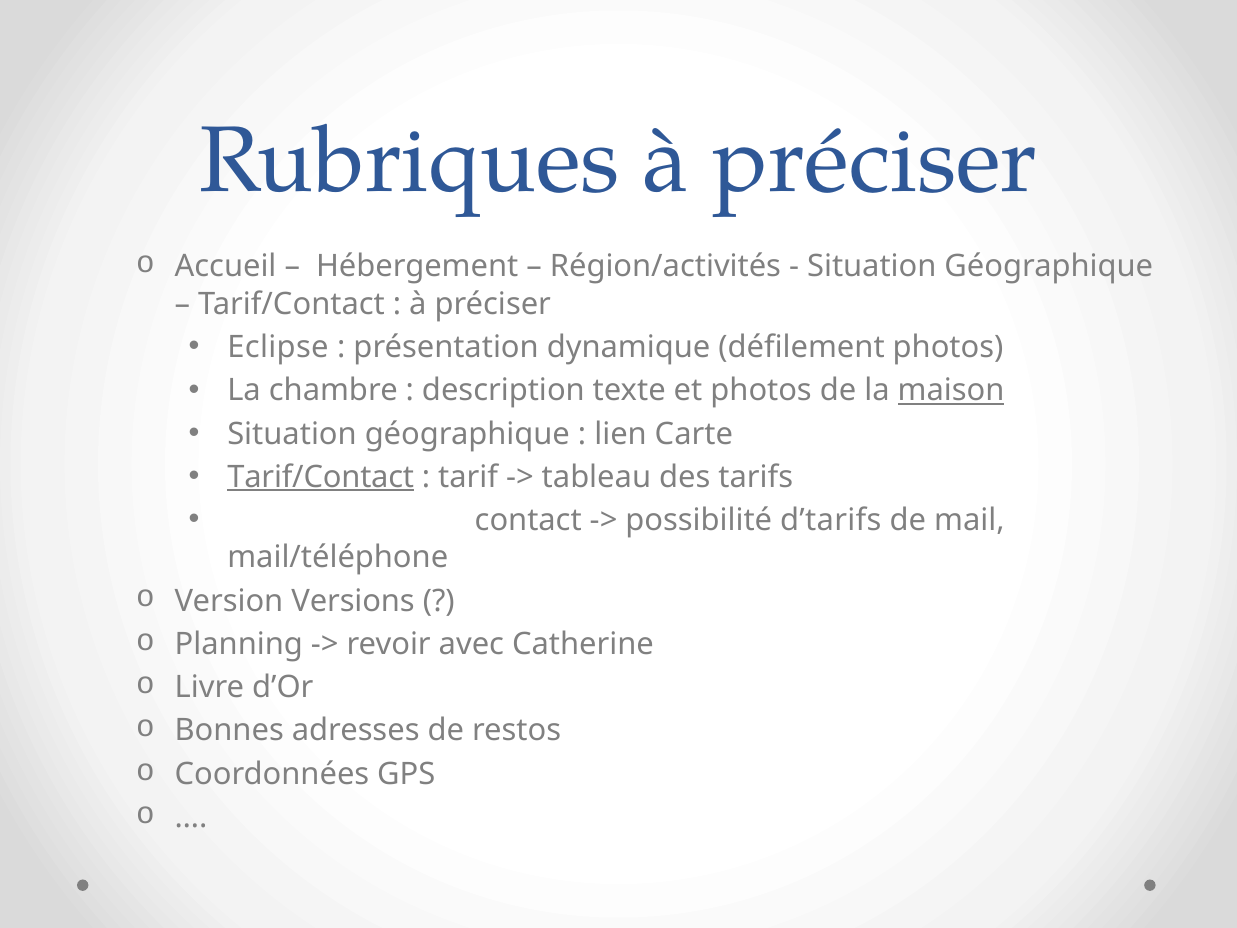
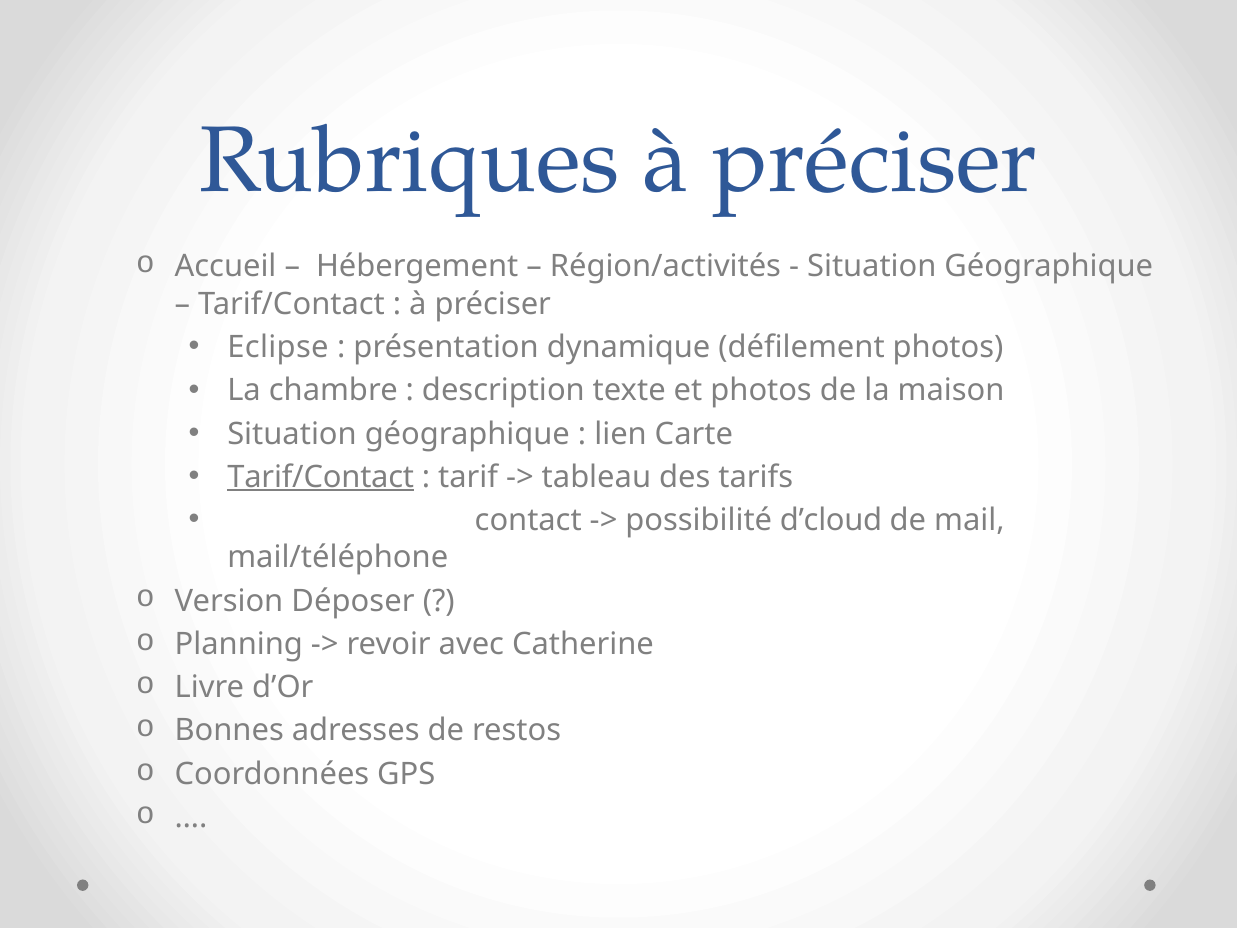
maison underline: present -> none (951, 390)
d’tarifs: d’tarifs -> d’cloud (831, 520)
Versions: Versions -> Déposer (353, 601)
